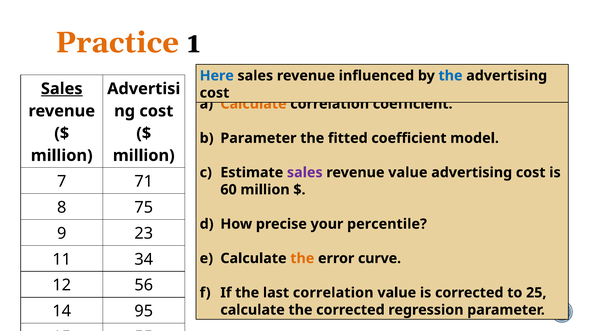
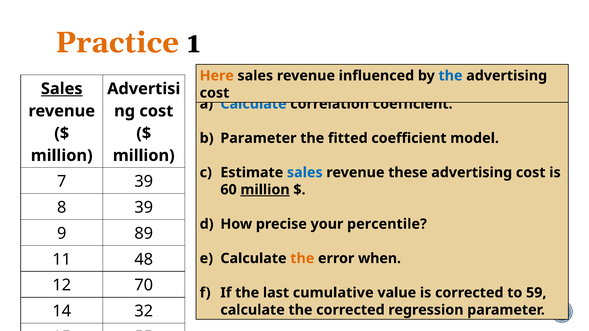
Here colour: blue -> orange (217, 76)
Calculate colour: orange -> blue (253, 104)
sales colour: purple -> blue (305, 173)
revenue value: value -> these (408, 173)
7 71: 71 -> 39 (144, 182)
million underline: none -> present (265, 190)
8 75: 75 -> 39 (144, 208)
23: 23 -> 89 (144, 234)
34: 34 -> 48 (144, 260)
curve: curve -> when (380, 259)
56: 56 -> 70 (144, 286)
last correlation: correlation -> cumulative (333, 293)
25: 25 -> 59 (536, 293)
95: 95 -> 32 (144, 312)
